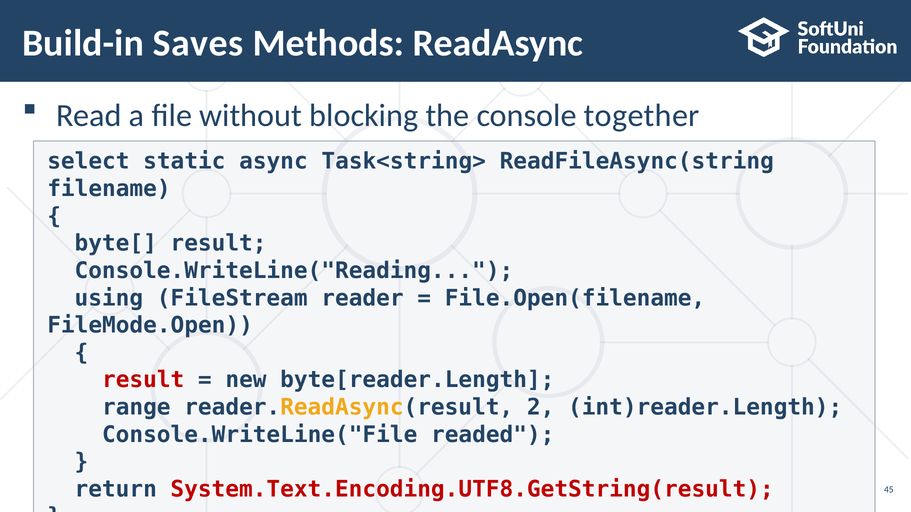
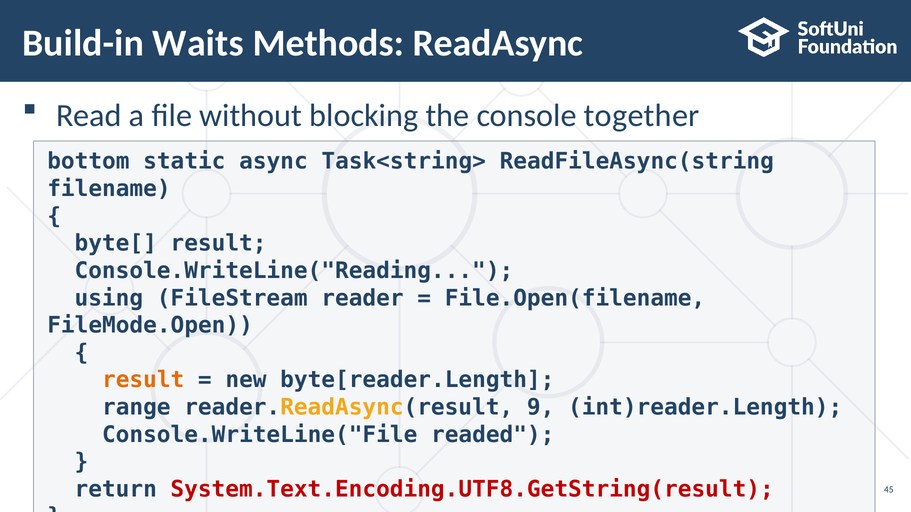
Saves: Saves -> Waits (198, 43)
select: select -> bottom (88, 162)
result colour: red -> orange (143, 380)
2: 2 -> 9 (541, 408)
